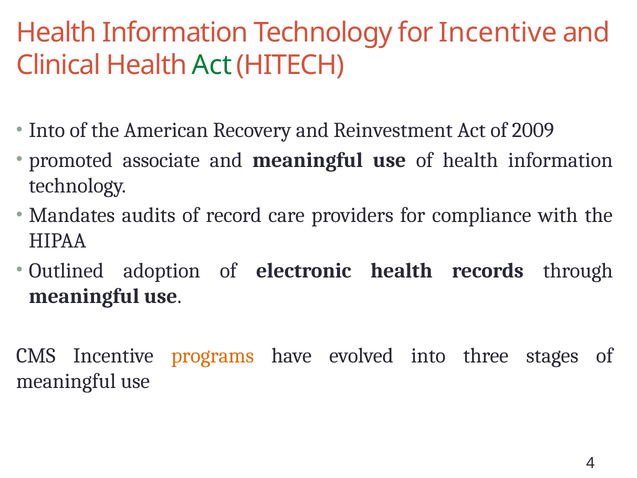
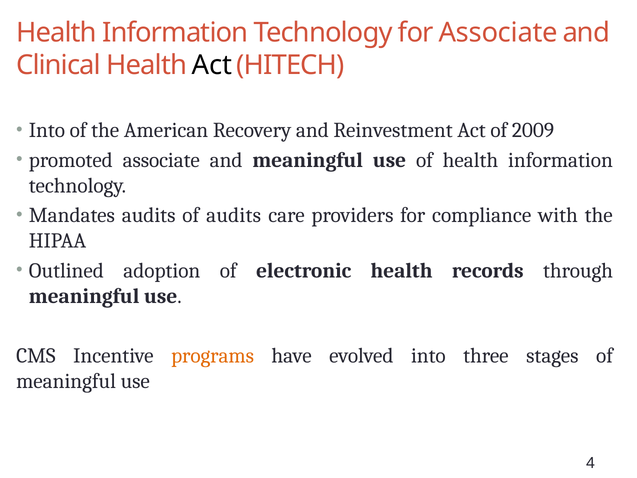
for Incentive: Incentive -> Associate (498, 32)
Act colour: green -> black (212, 65)
of record: record -> audits (234, 215)
